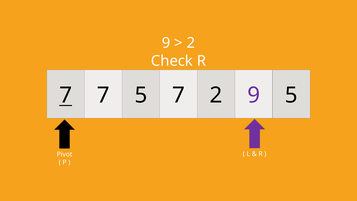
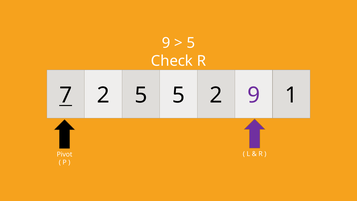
2: 2 -> 5 (191, 43)
7: 7 -> 2 (103, 95)
5 7: 7 -> 5 (178, 95)
9 5: 5 -> 1 (291, 95)
